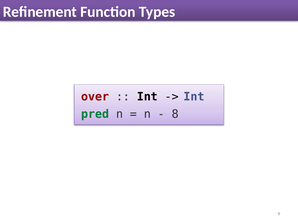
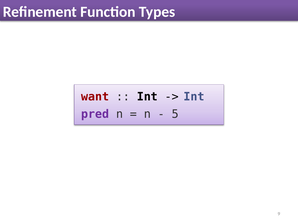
over: over -> want (95, 96)
pred colour: green -> purple (95, 114)
8: 8 -> 5 (175, 114)
